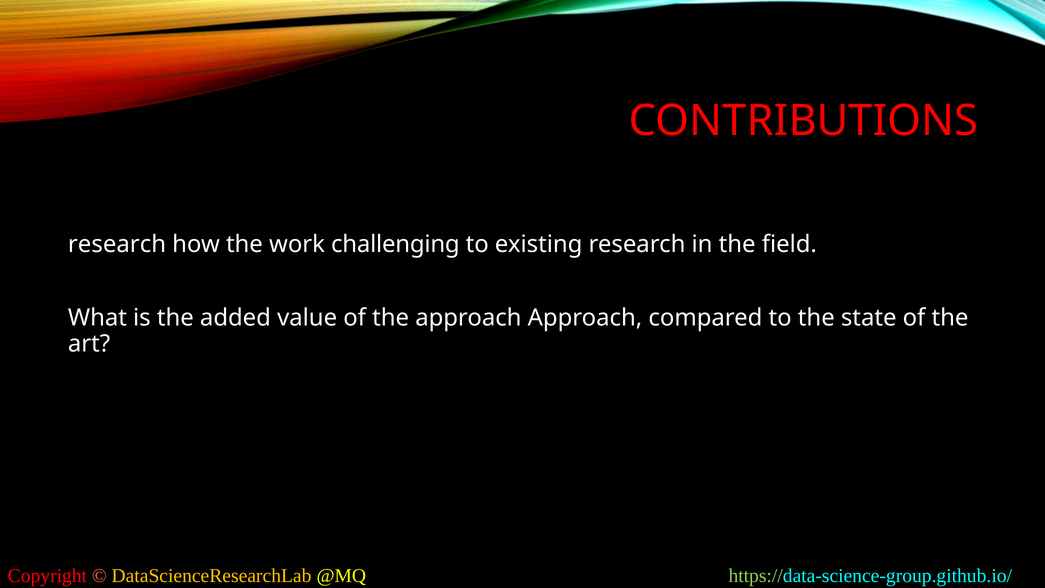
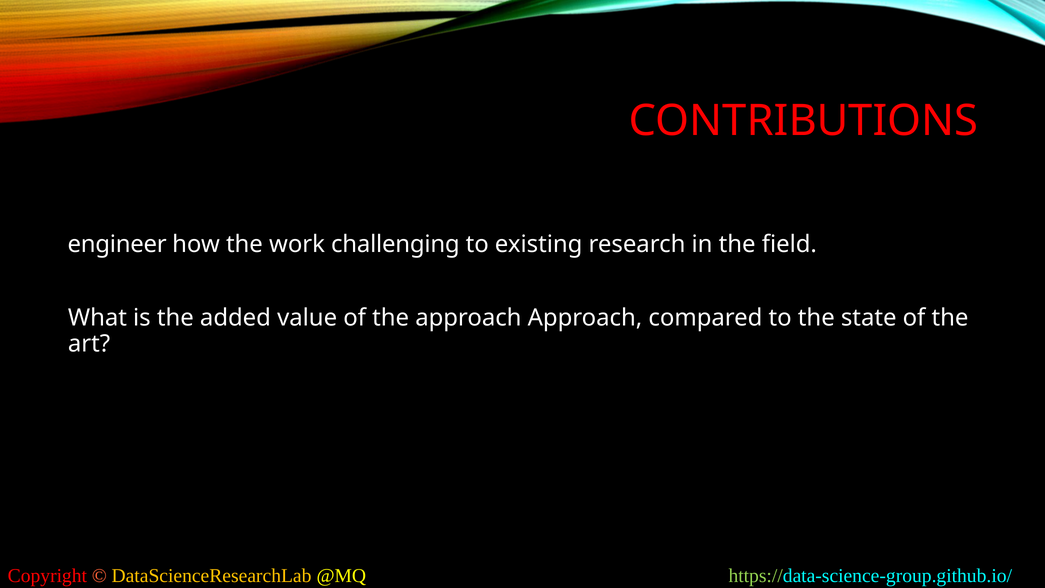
research: research -> engineer (117, 244)
